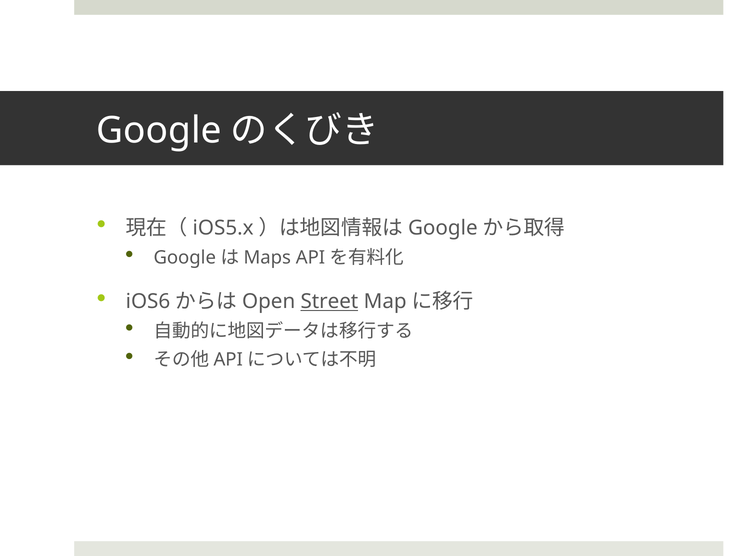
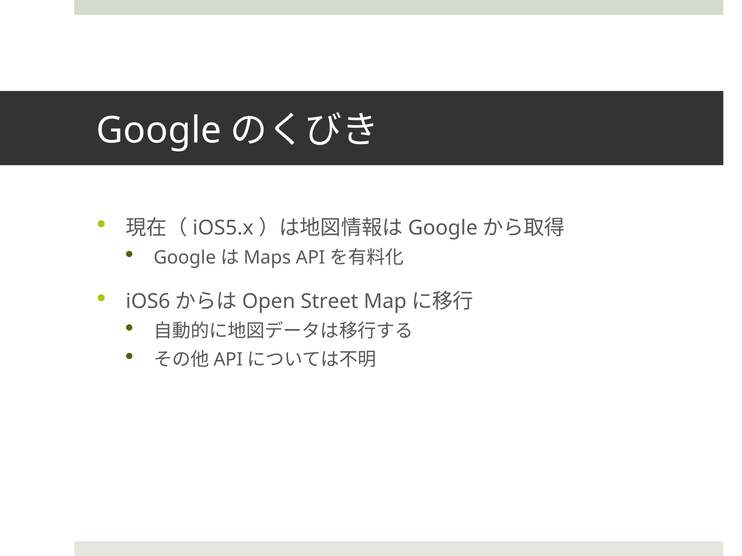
Street underline: present -> none (329, 302)
